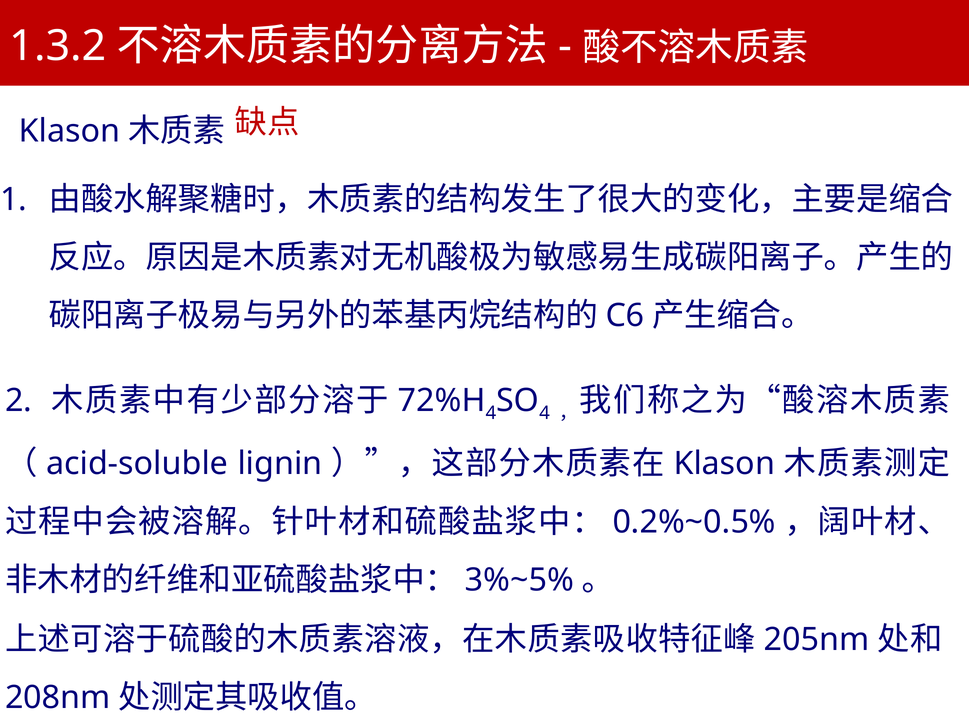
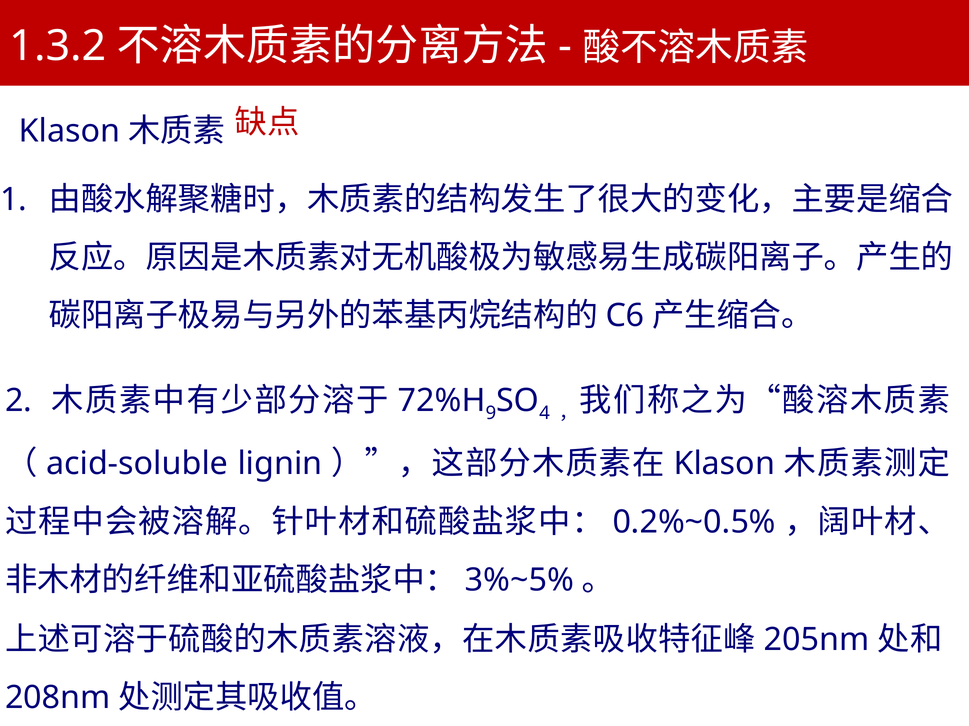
4: 4 -> 9 (491, 413)
